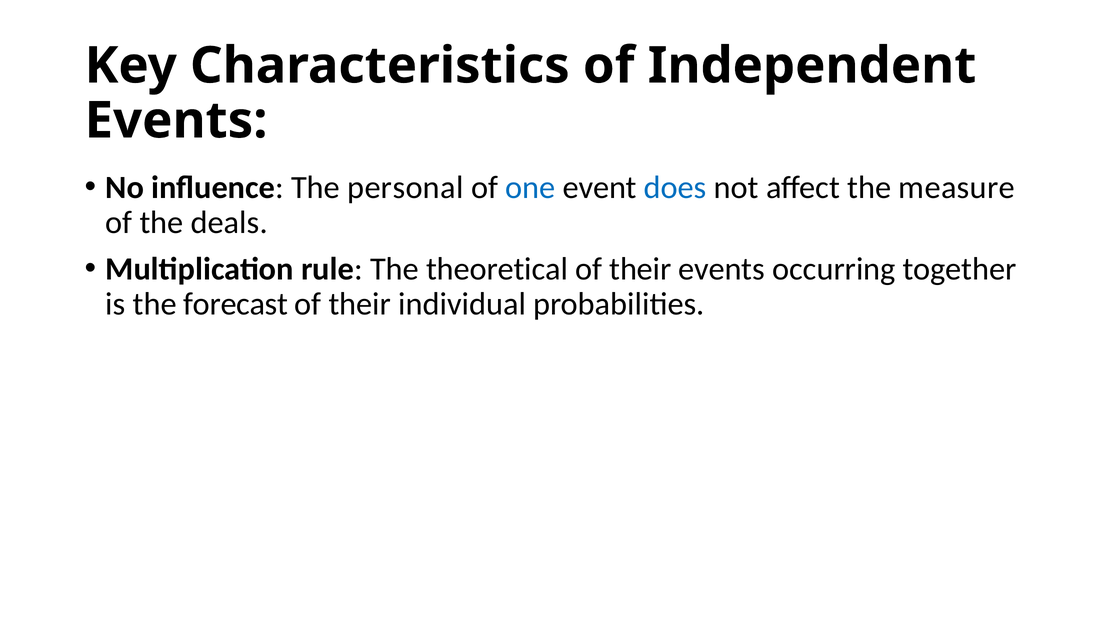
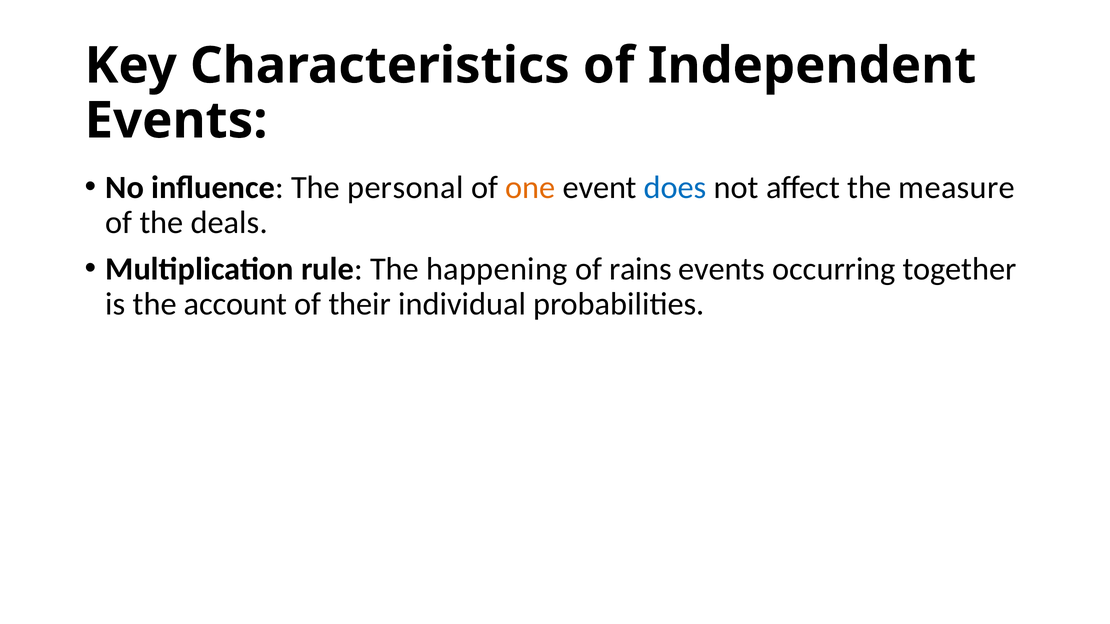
one colour: blue -> orange (530, 188)
theoretical: theoretical -> happening (497, 269)
their: their -> rains (640, 269)
forecast: forecast -> account (236, 304)
